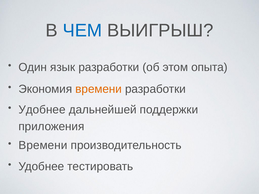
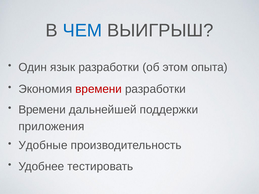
времени colour: orange -> red (99, 89)
Удобнее: Удобнее -> Времени (42, 110)
Времени: Времени -> Удобные (43, 146)
